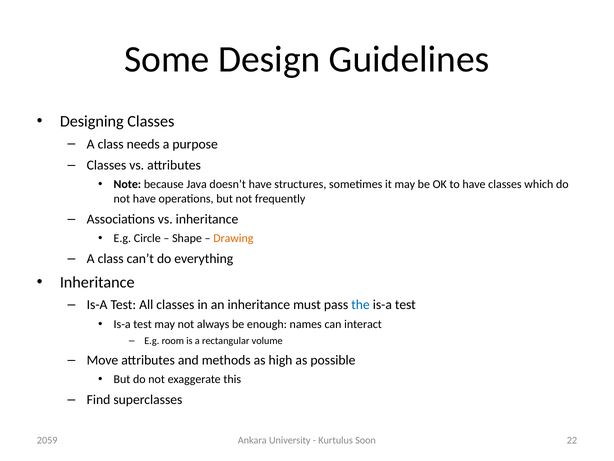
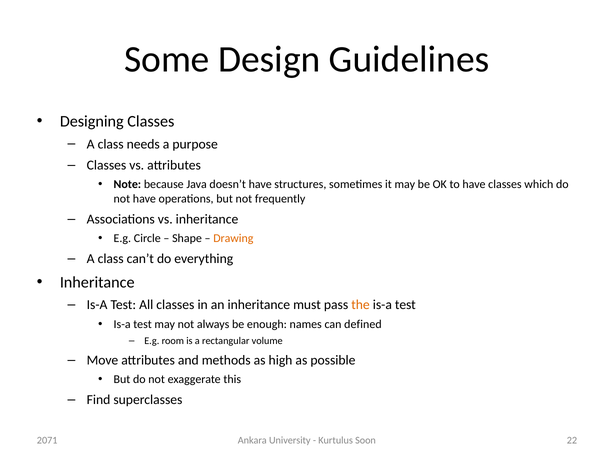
the colour: blue -> orange (361, 305)
interact: interact -> defined (363, 324)
2059: 2059 -> 2071 (47, 440)
